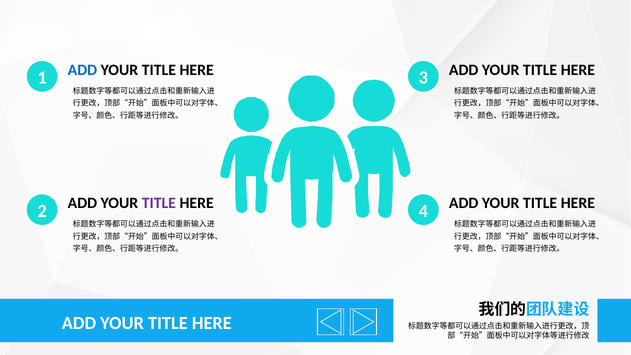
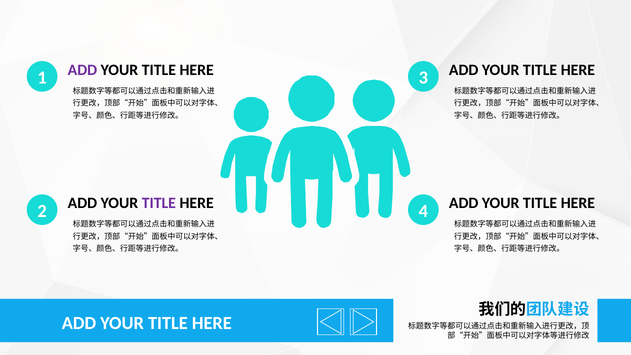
ADD colour: blue -> purple (82, 70)
